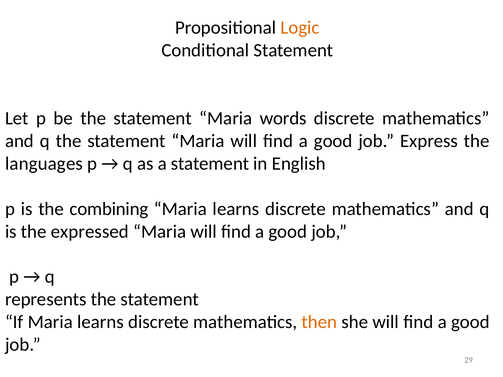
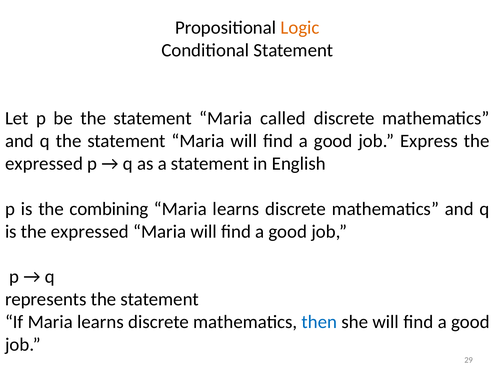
words: words -> called (283, 118)
languages: languages -> expressed (44, 164)
then colour: orange -> blue (319, 322)
